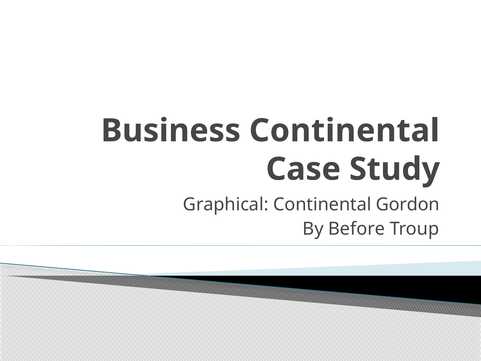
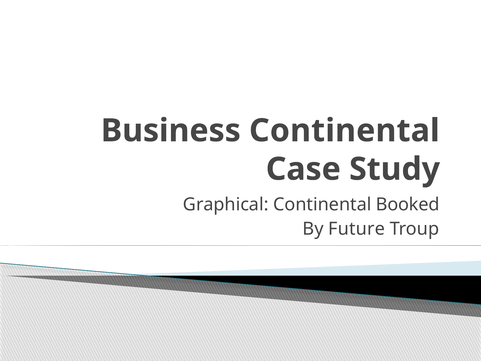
Gordon: Gordon -> Booked (408, 204)
Before: Before -> Future (357, 229)
